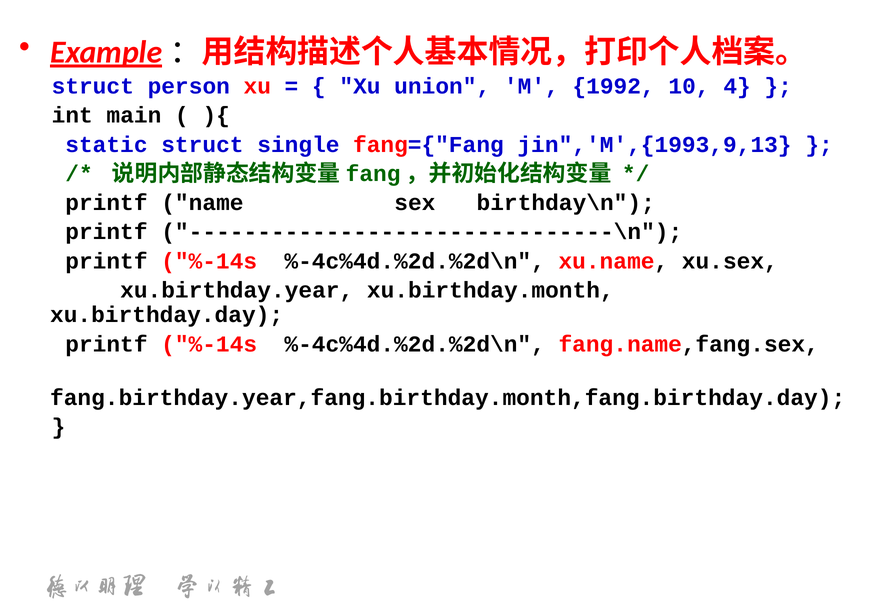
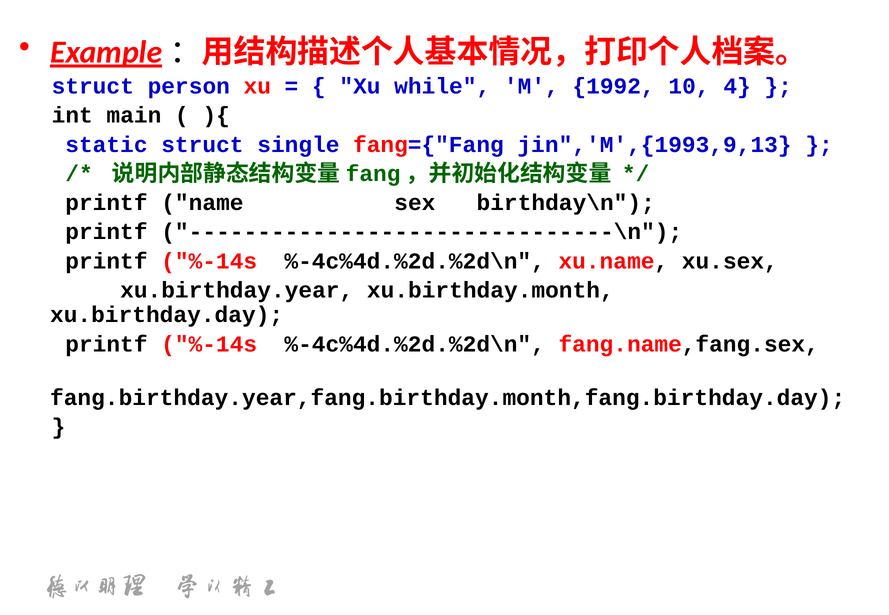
union: union -> while (442, 86)
